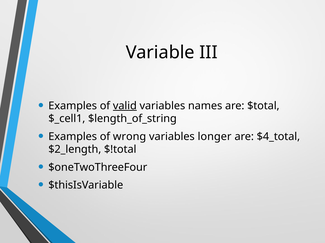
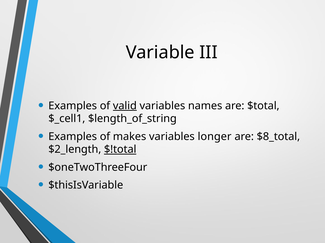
wrong: wrong -> makes (130, 137)
$4_total: $4_total -> $8_total (278, 137)
$!total underline: none -> present (120, 150)
